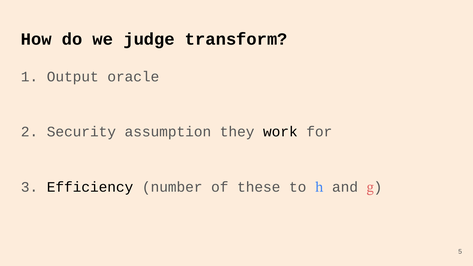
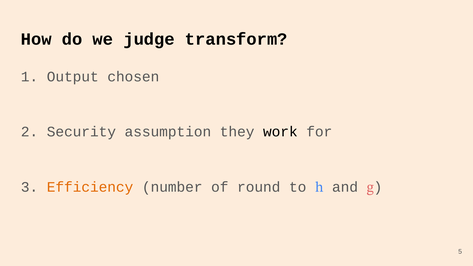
oracle: oracle -> chosen (133, 77)
Efficiency colour: black -> orange (90, 187)
these: these -> round (259, 187)
